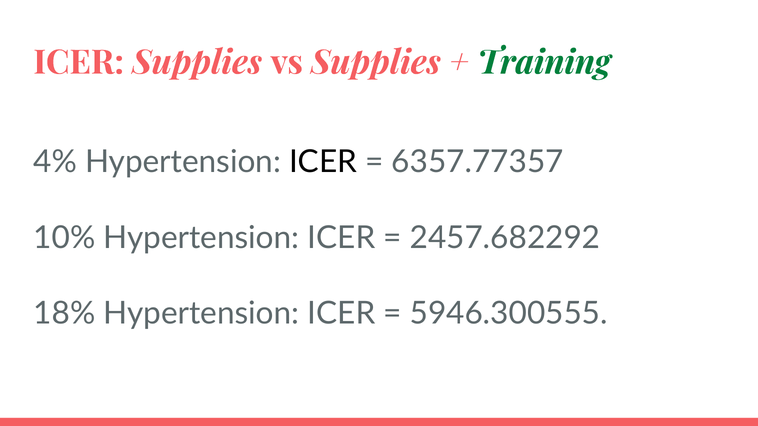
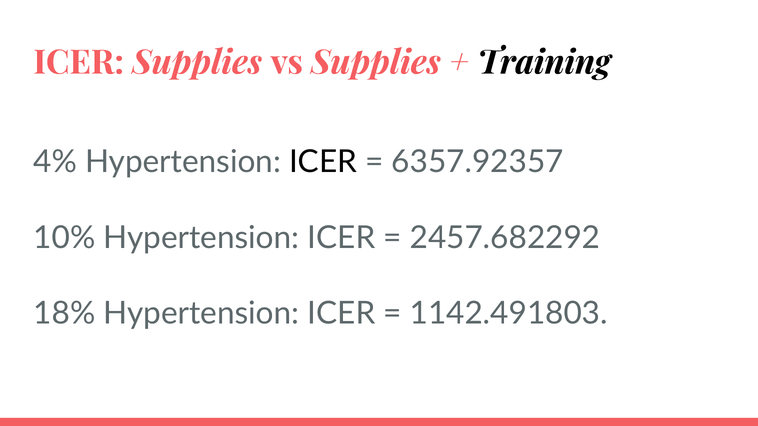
Training colour: green -> black (544, 63)
6357.77357: 6357.77357 -> 6357.92357 (478, 162)
5946.300555: 5946.300555 -> 1142.491803 (509, 314)
